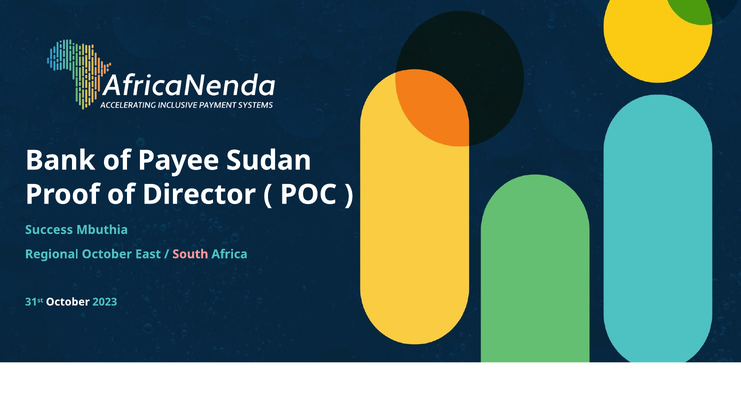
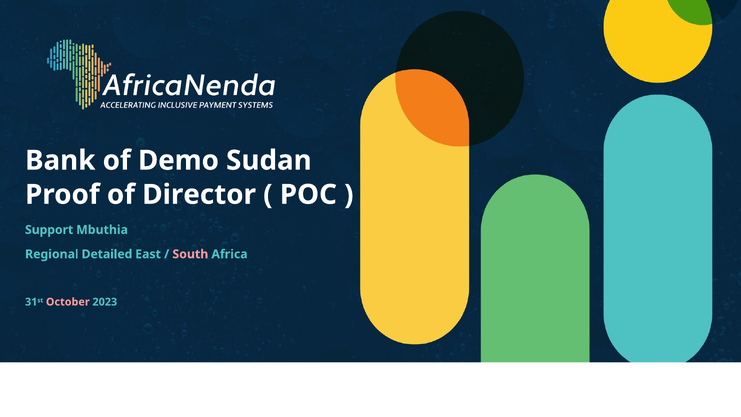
Payee: Payee -> Demo (178, 160)
Success: Success -> Support (49, 230)
Regional October: October -> Detailed (107, 254)
October colour: white -> pink (68, 302)
